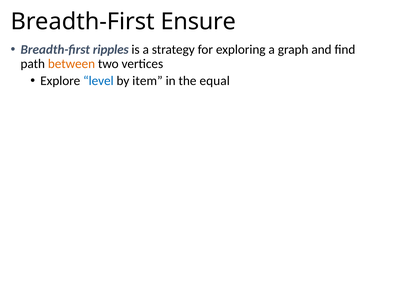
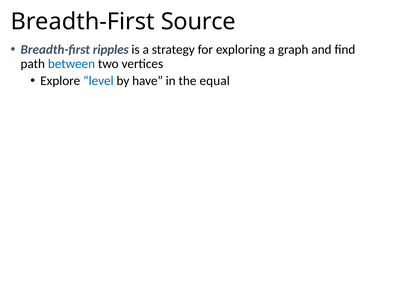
Ensure: Ensure -> Source (198, 22)
between colour: orange -> blue (71, 64)
item: item -> have (148, 81)
